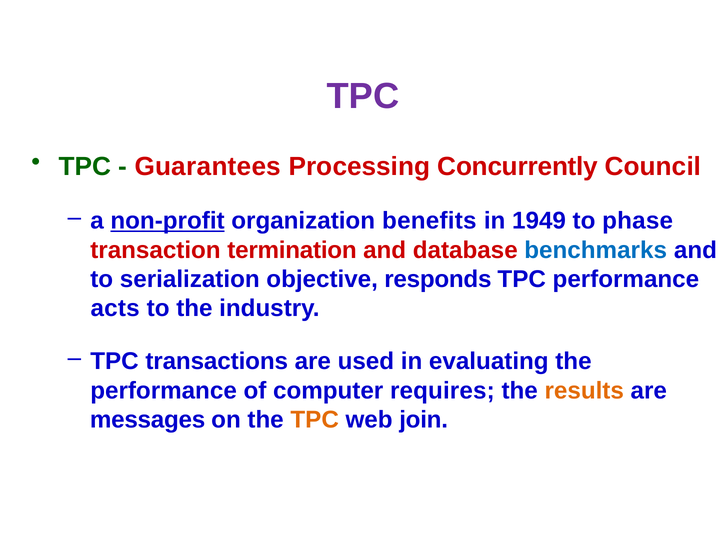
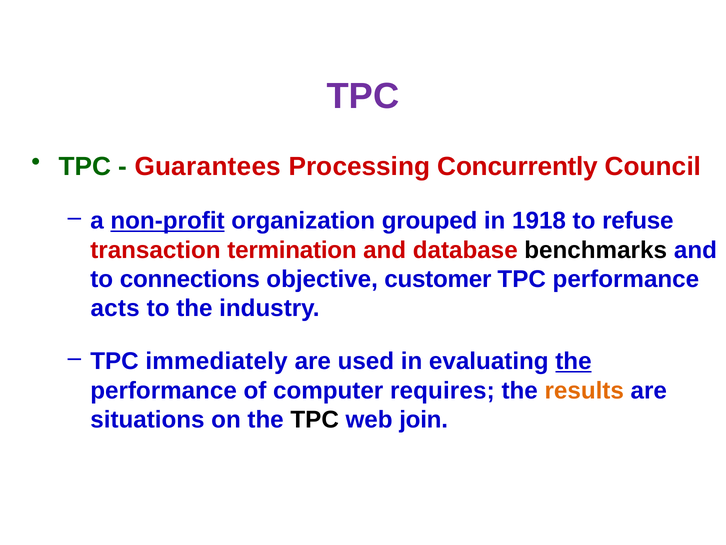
benefits: benefits -> grouped (430, 221)
1949: 1949 -> 1918 (539, 221)
phase: phase -> refuse (638, 221)
benchmarks colour: blue -> black (596, 250)
serialization: serialization -> connections (190, 279)
responds: responds -> customer (438, 279)
transactions: transactions -> immediately (217, 361)
the underline: none -> present (573, 361)
messages: messages -> situations (147, 419)
TPC colour: orange -> black (315, 419)
